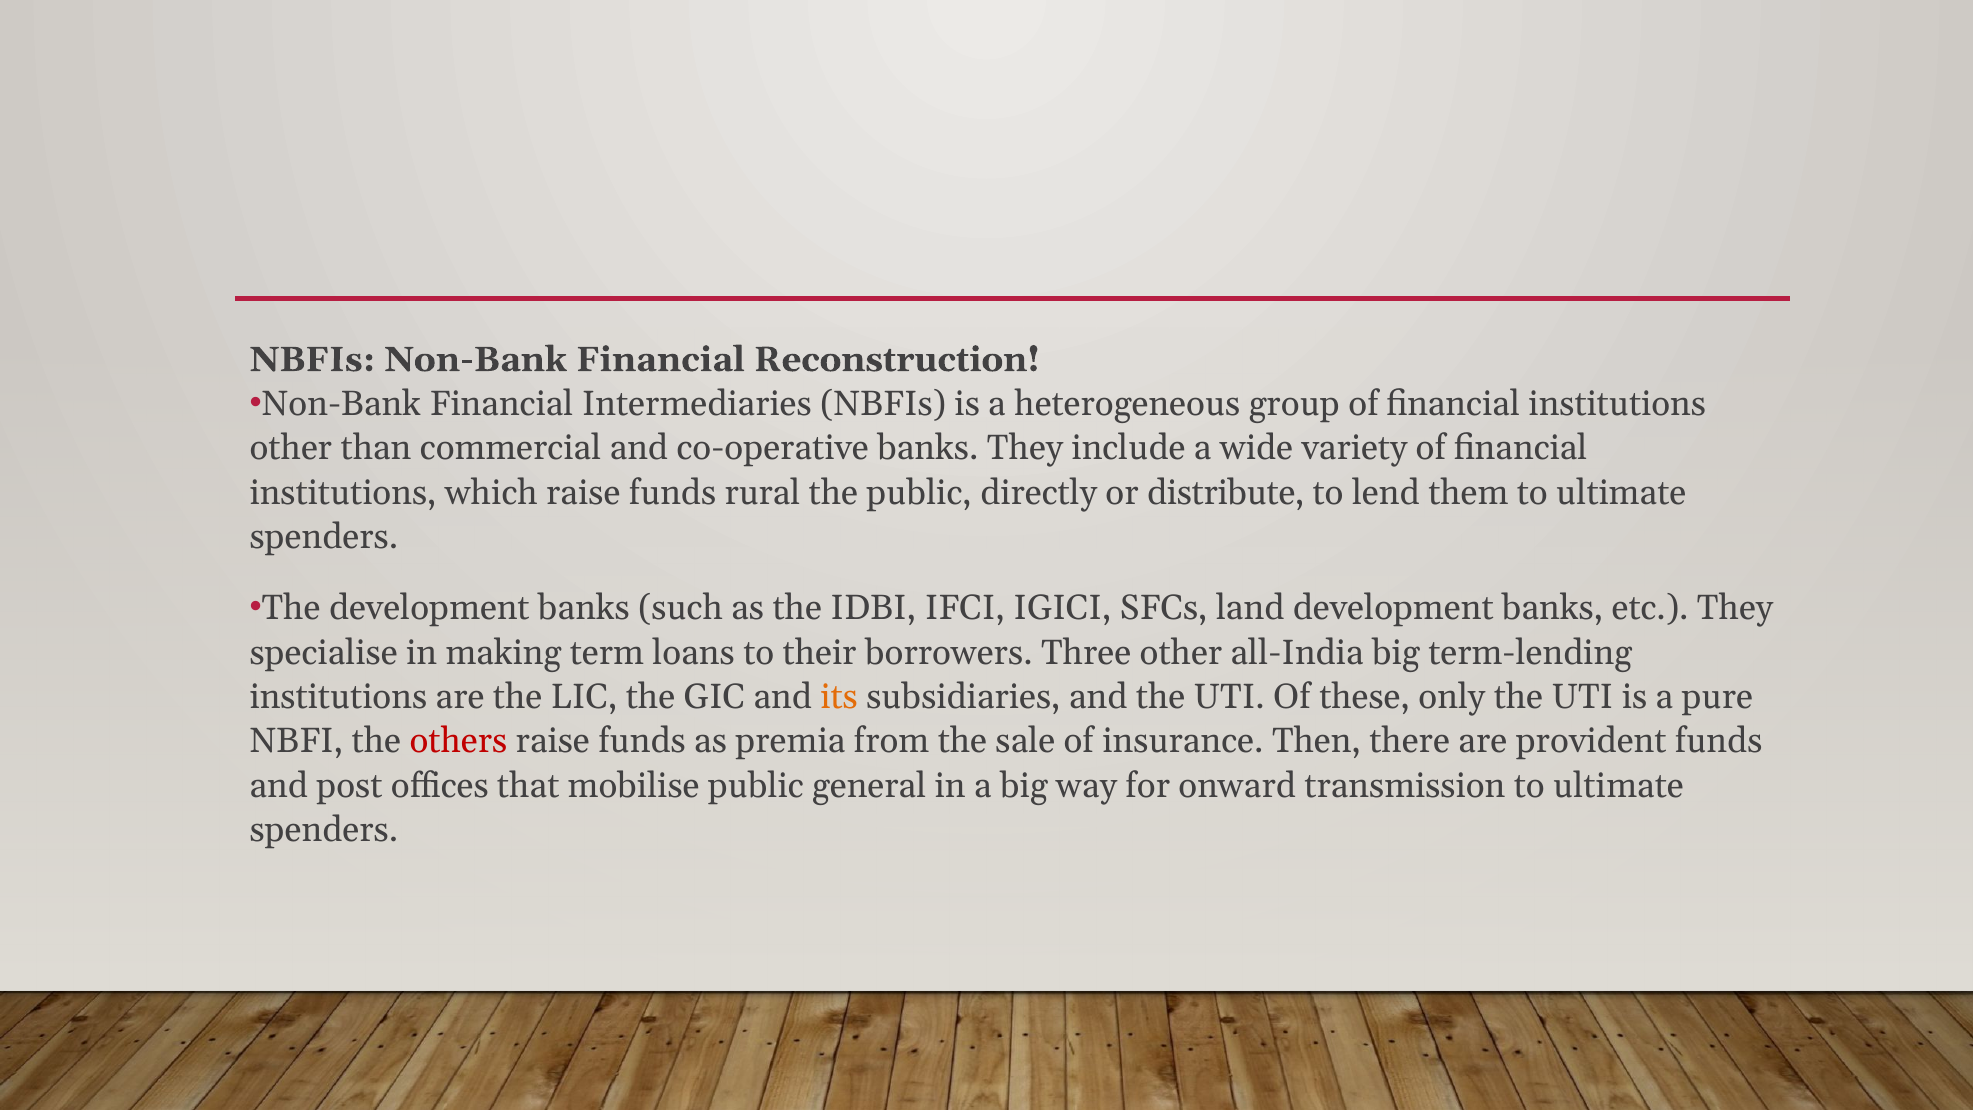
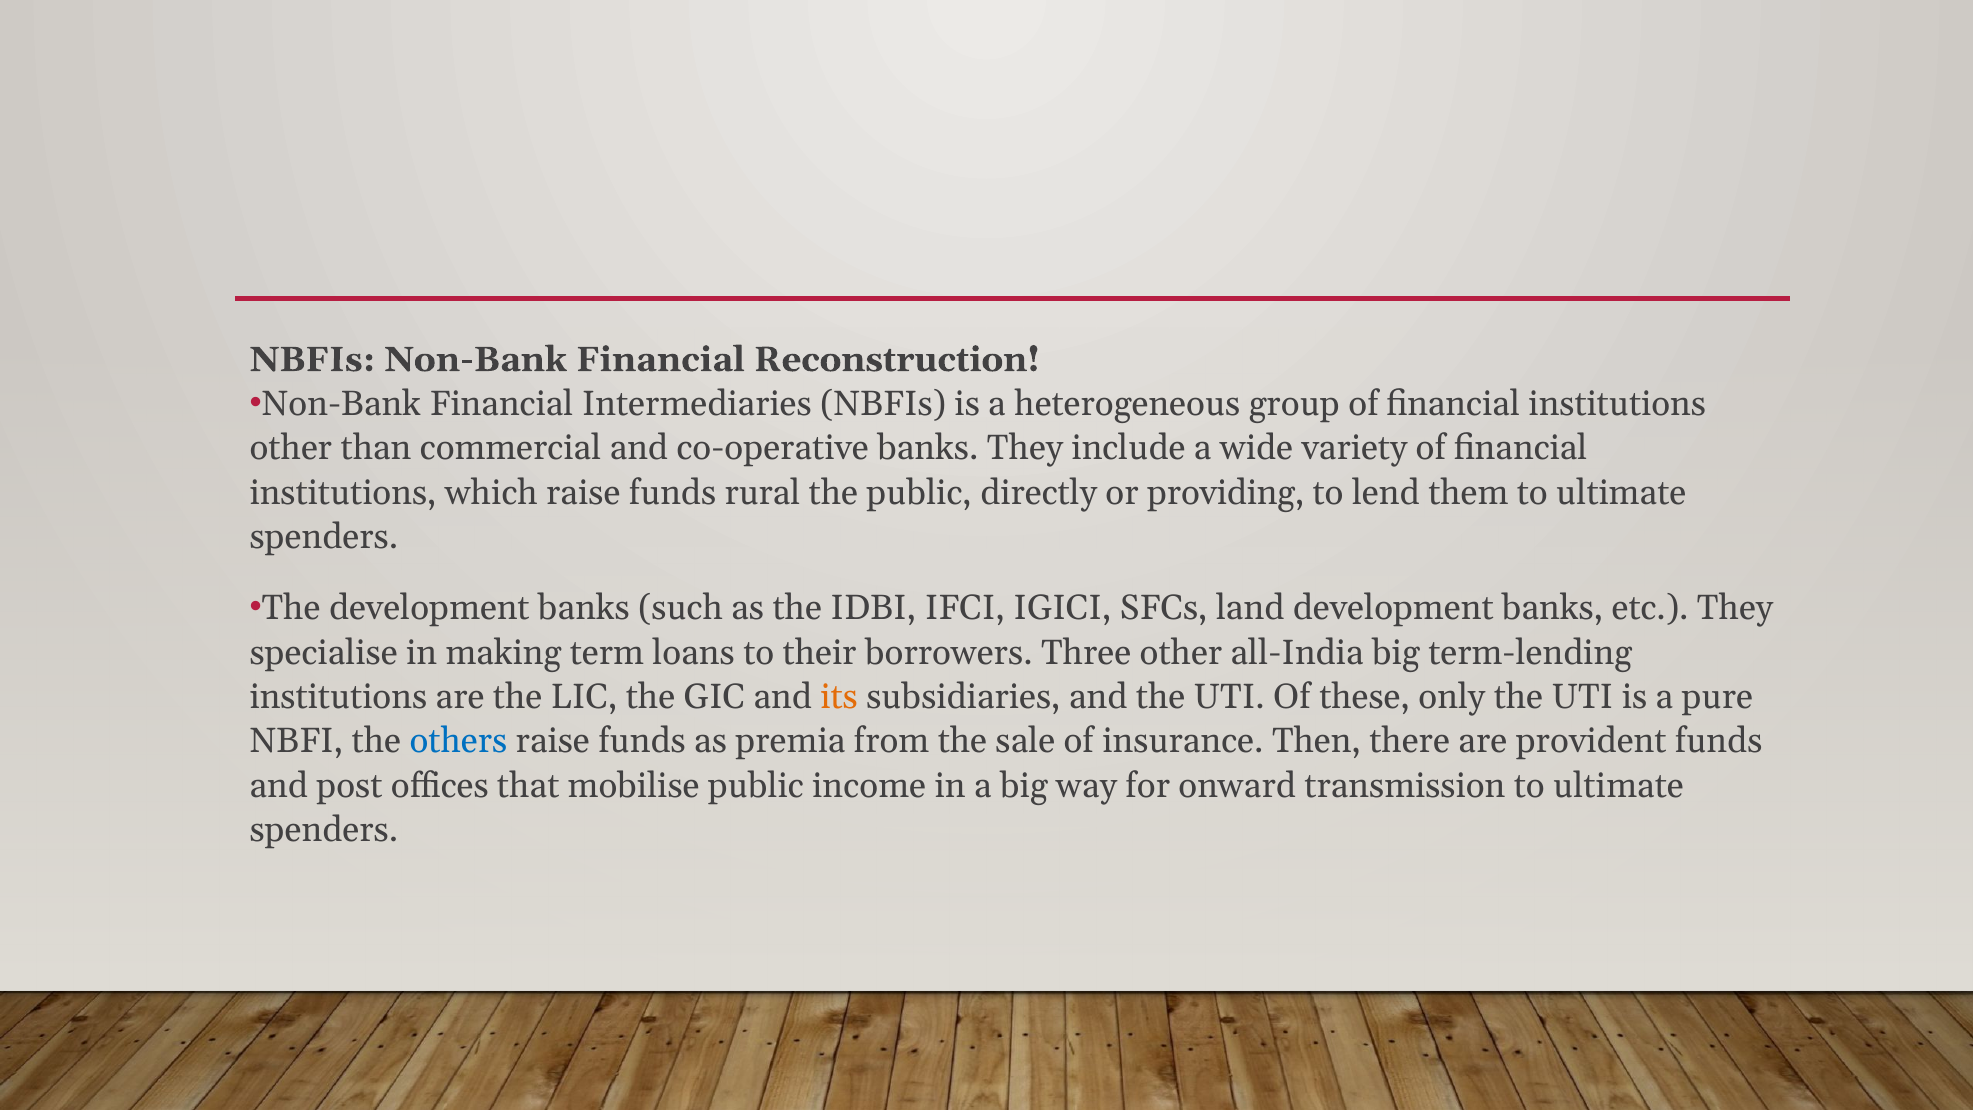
distribute: distribute -> providing (1226, 493)
others colour: red -> blue (458, 741)
general: general -> income (869, 786)
